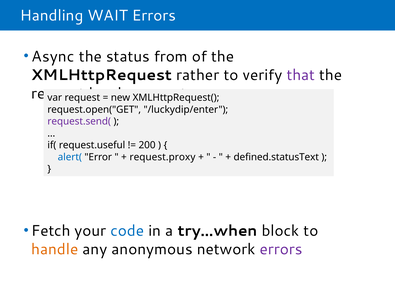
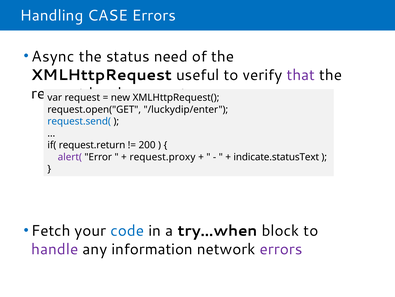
WAIT: WAIT -> CASE (108, 16)
from: from -> need (171, 56)
rather: rather -> useful (198, 75)
request.send( colour: purple -> blue (79, 121)
request.useful: request.useful -> request.return (92, 145)
alert( colour: blue -> purple (70, 157)
defined.statusText: defined.statusText -> indicate.statusText (276, 157)
handle colour: orange -> purple (55, 249)
anonymous: anonymous -> information (152, 249)
